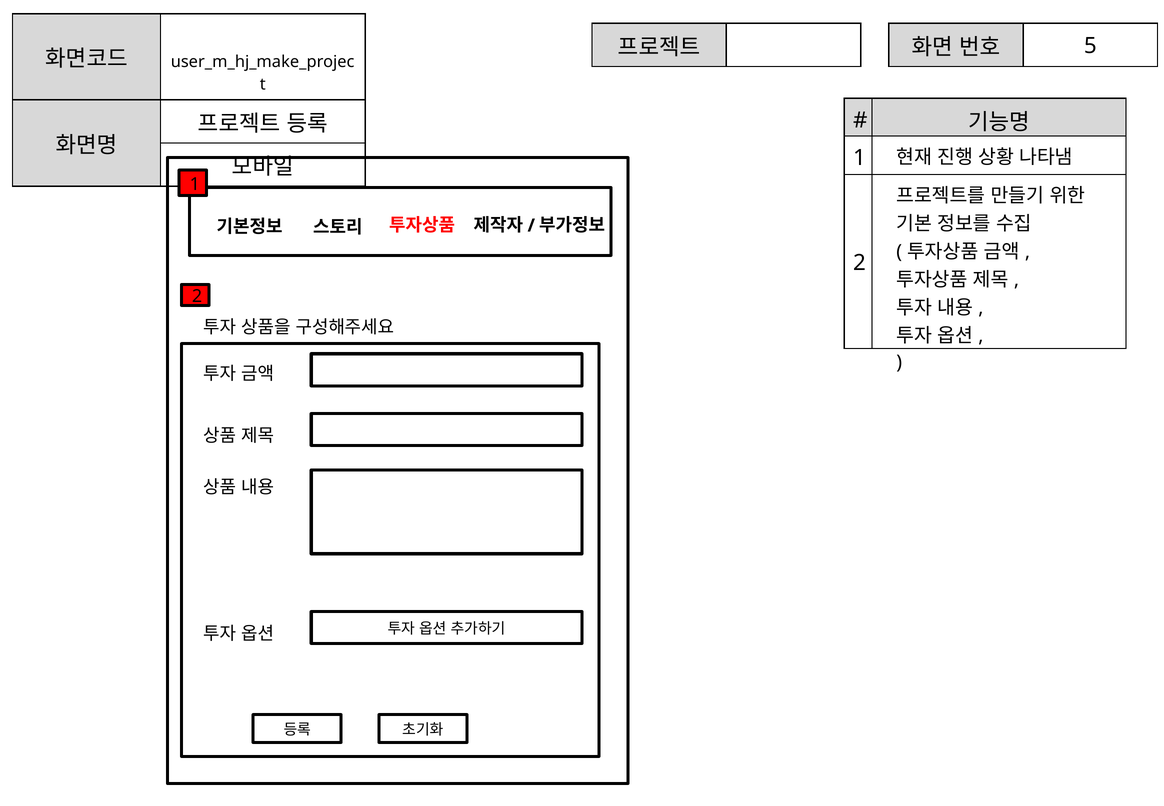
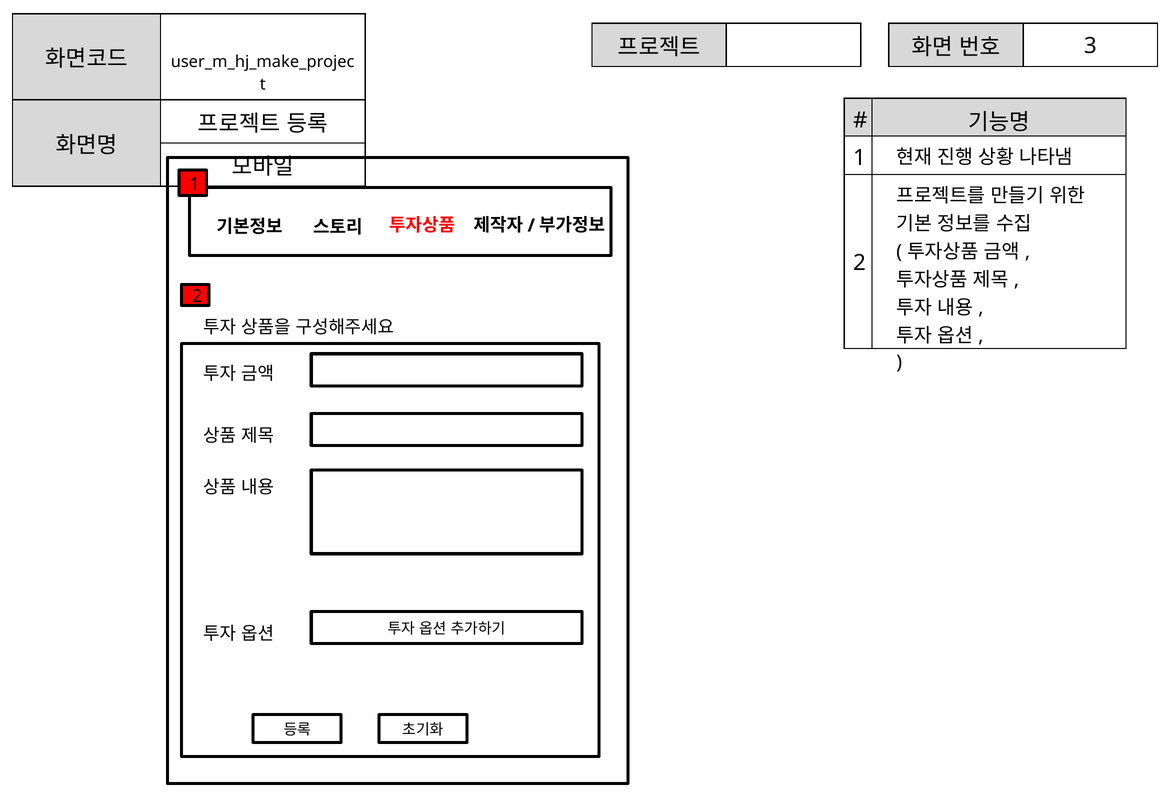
5: 5 -> 3 (1090, 46)
